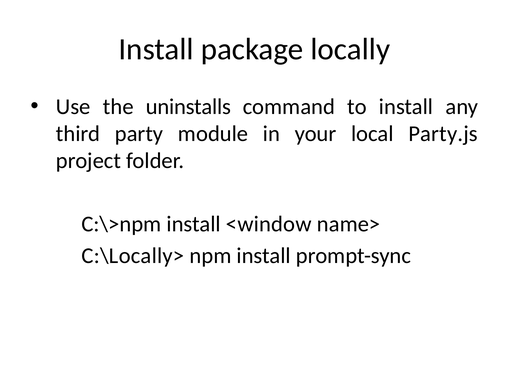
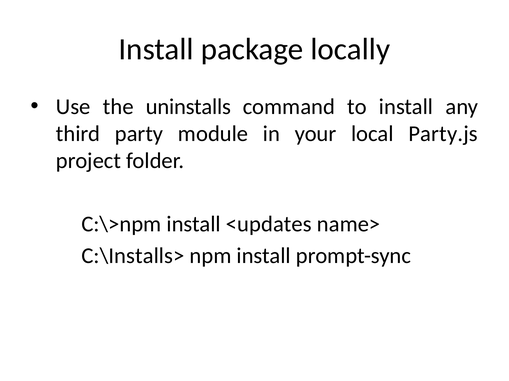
<window: <window -> <updates (269, 225)
C:\Locally>: C:\Locally> -> C:\Installs> (133, 256)
